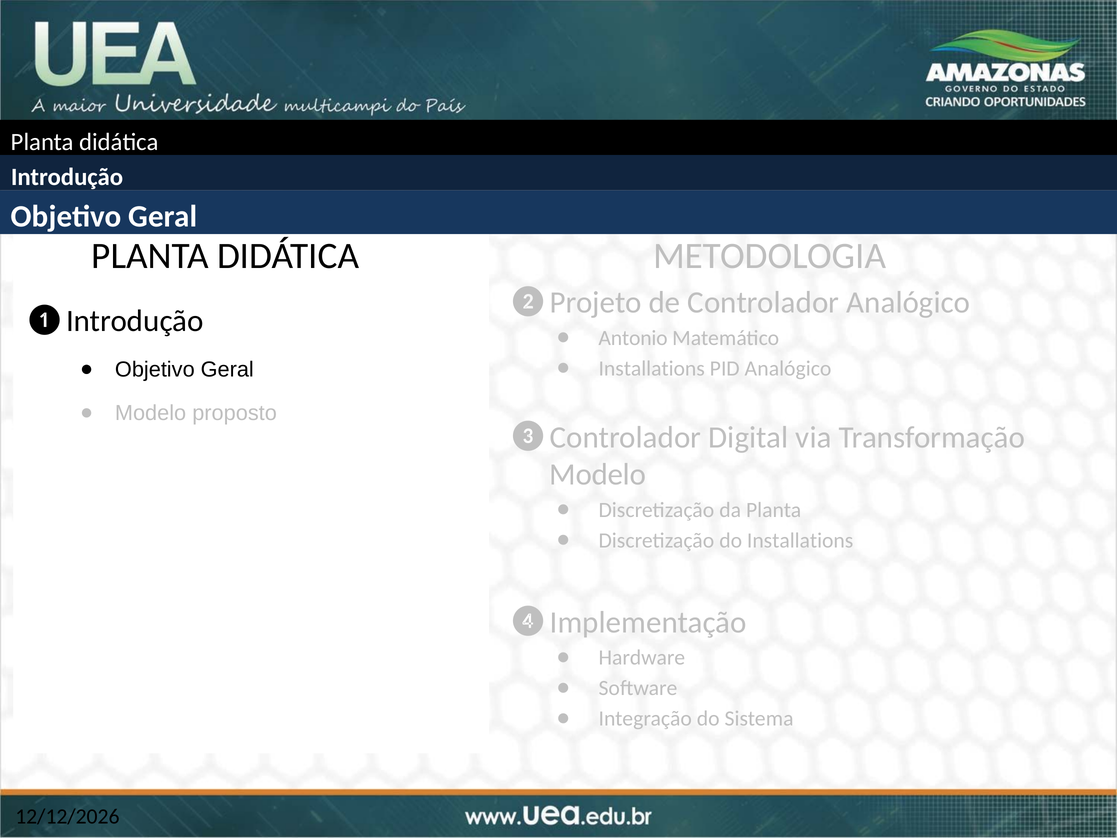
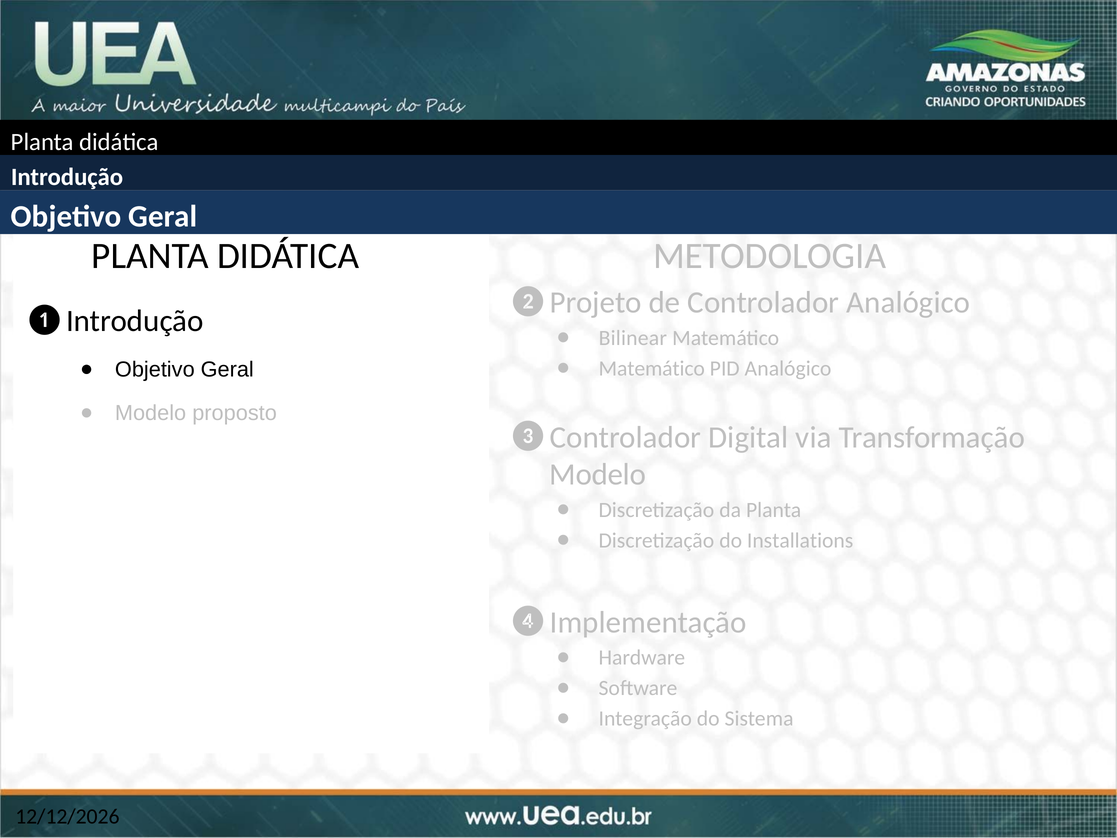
Antonio: Antonio -> Bilinear (633, 338)
Installations: Installations -> Matemático (652, 368)
